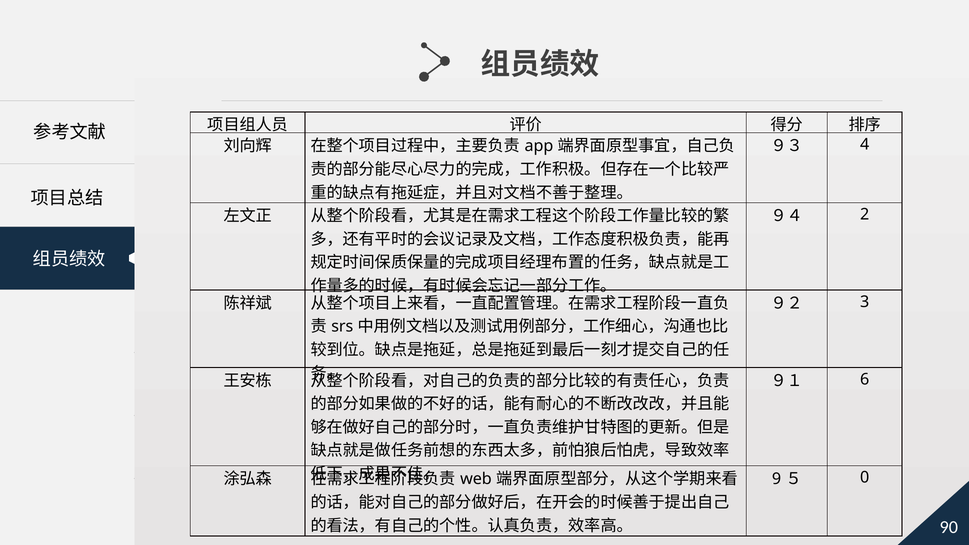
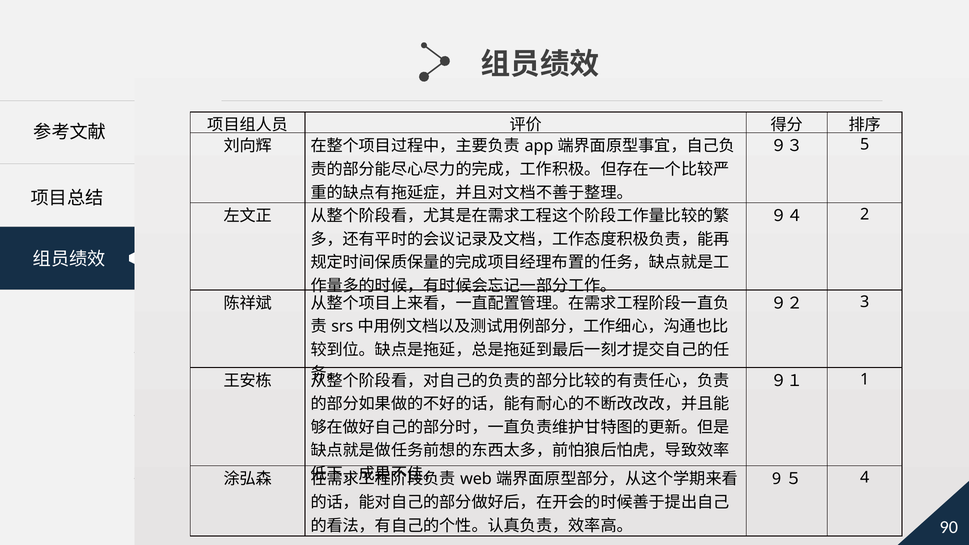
4: 4 -> 5 (865, 145)
6: 6 -> 1 (865, 379)
0: 0 -> 4 (865, 478)
